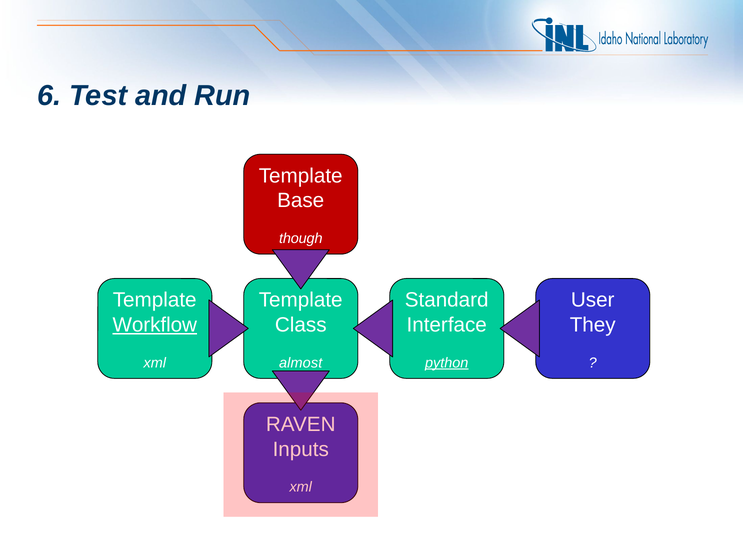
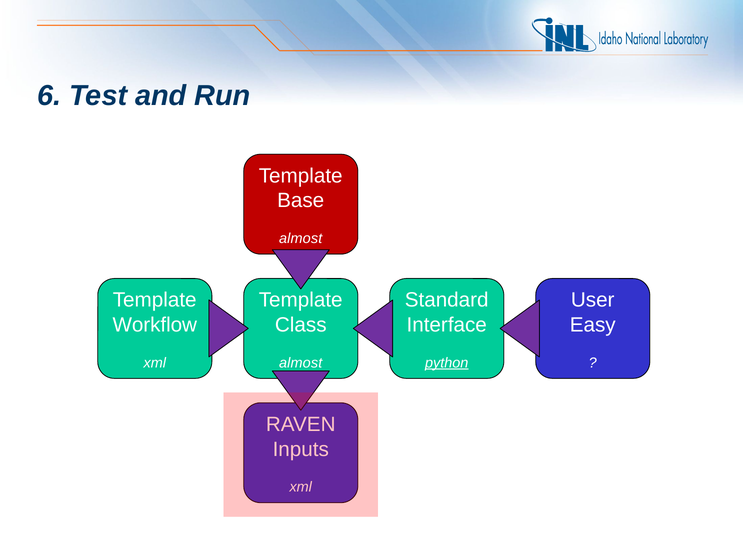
though: though -> almost (301, 239)
Workflow underline: present -> none (155, 325)
They: They -> Easy (593, 325)
